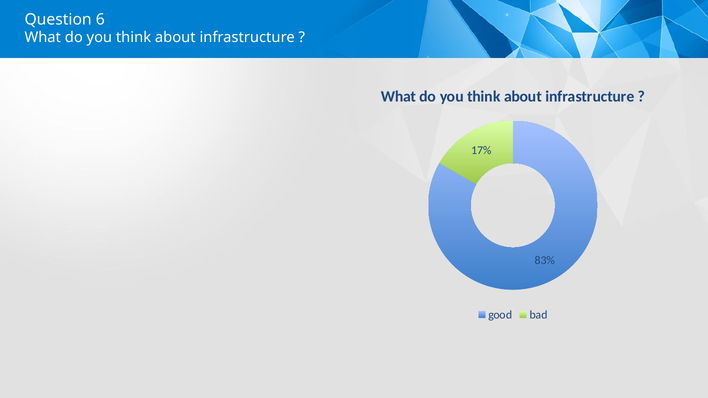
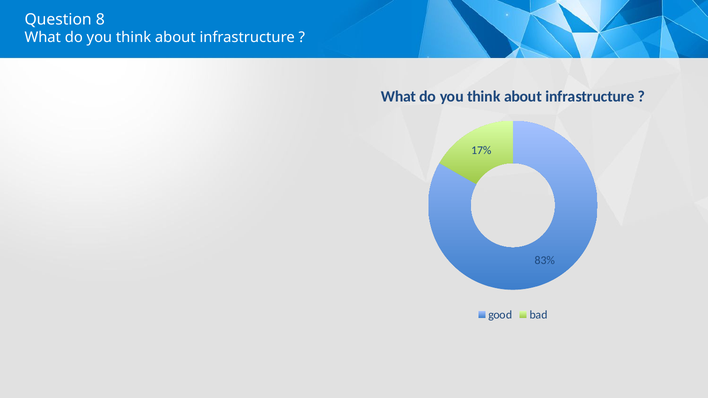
6: 6 -> 8 (100, 20)
